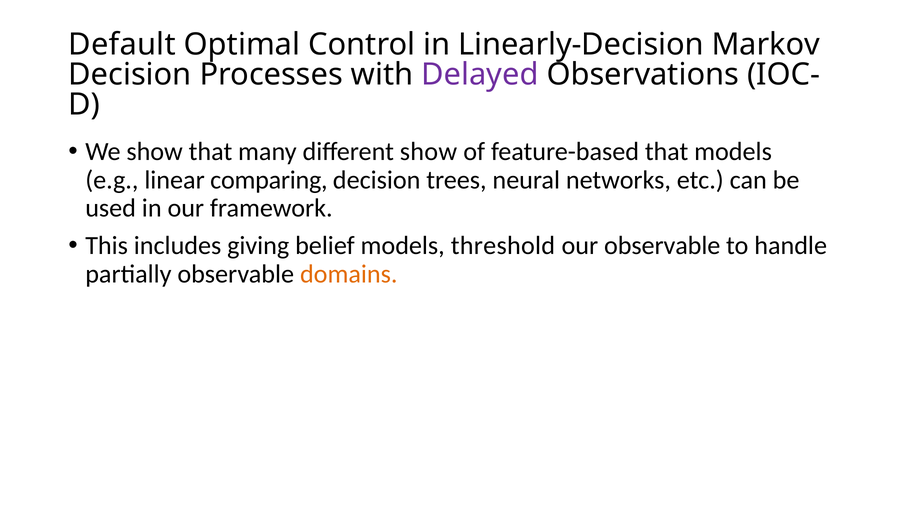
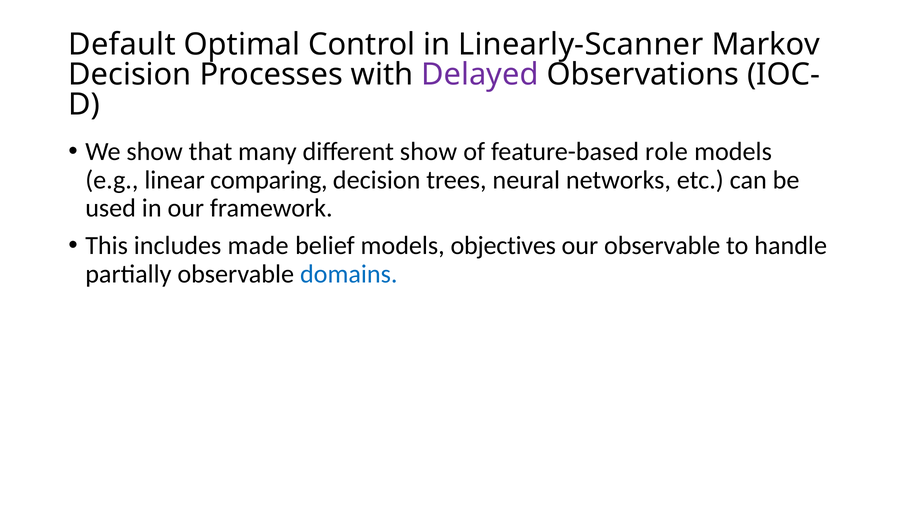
Linearly-Decision: Linearly-Decision -> Linearly-Scanner (581, 44)
feature-based that: that -> role (666, 152)
giving: giving -> made (258, 246)
threshold: threshold -> objectives (503, 246)
domains colour: orange -> blue (349, 274)
